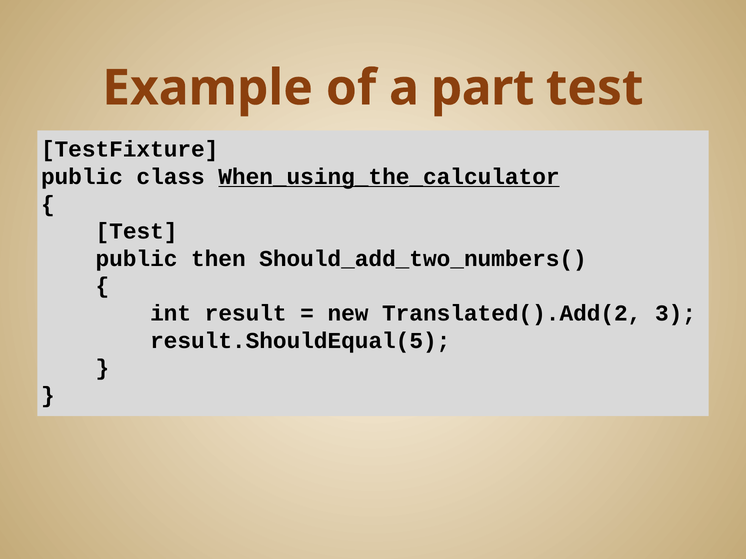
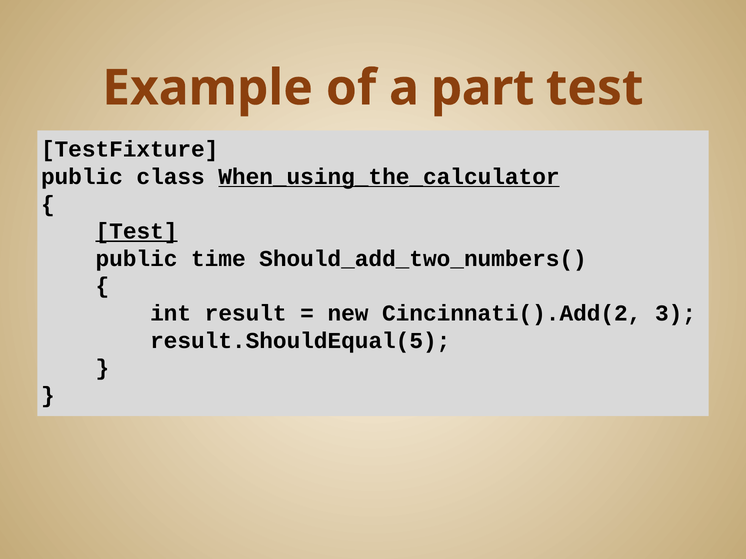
Test underline: none -> present (137, 232)
then: then -> time (218, 259)
Translated().Add(2: Translated().Add(2 -> Cincinnati().Add(2 (512, 314)
